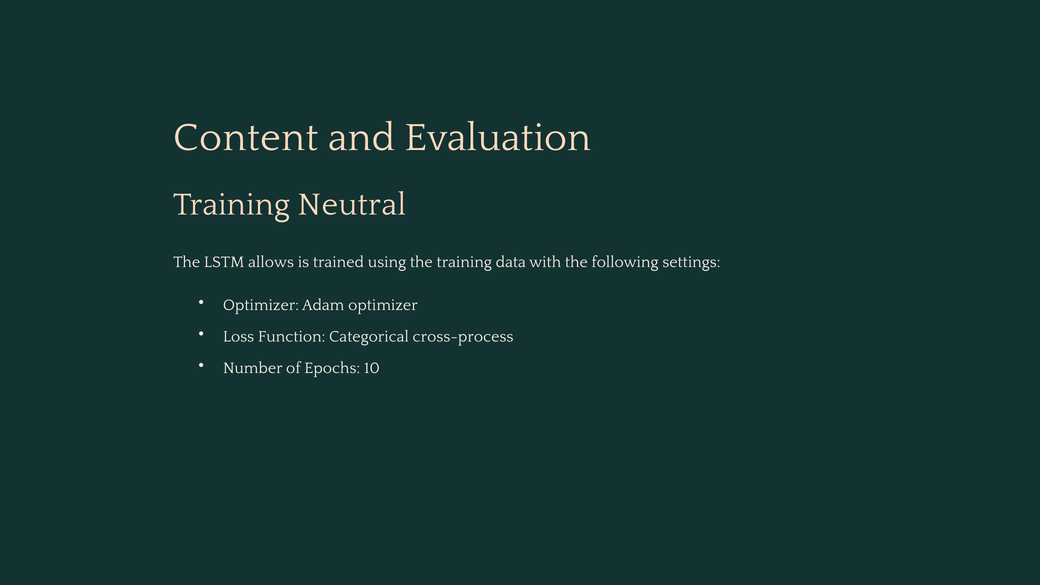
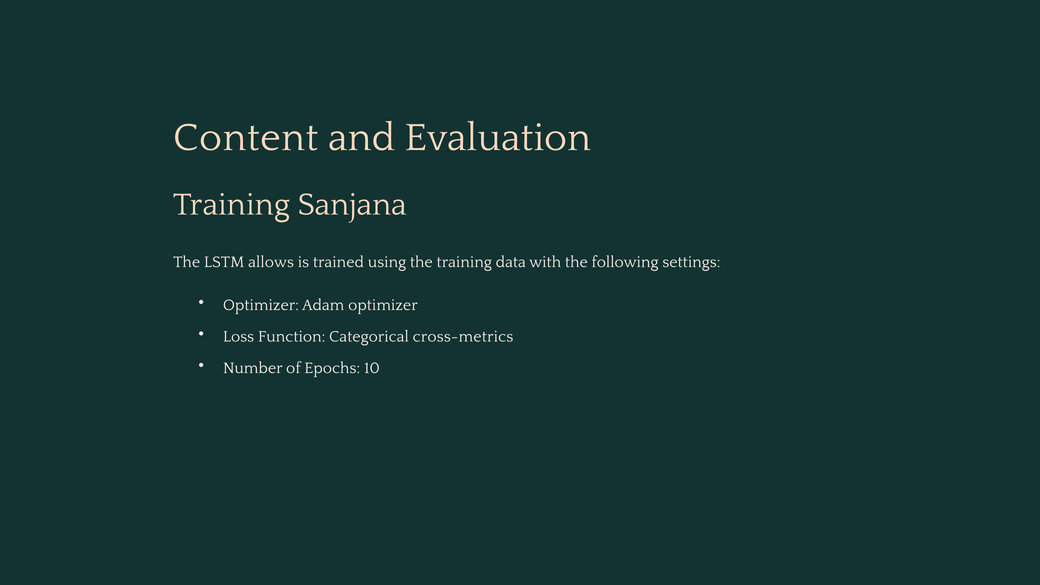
Neutral: Neutral -> Sanjana (352, 205)
cross-process: cross-process -> cross-metrics (463, 336)
